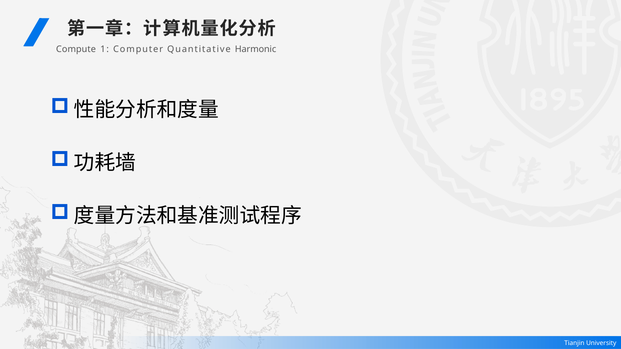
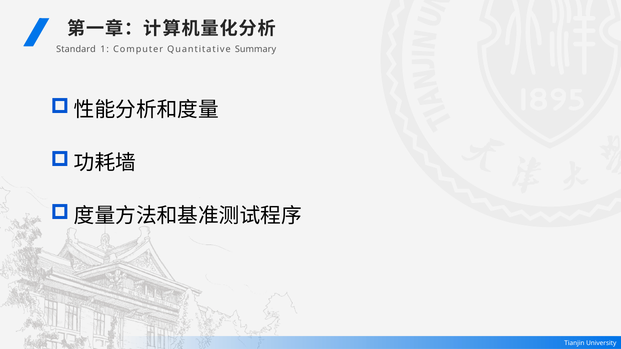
Compute: Compute -> Standard (76, 49)
Harmonic: Harmonic -> Summary (256, 49)
